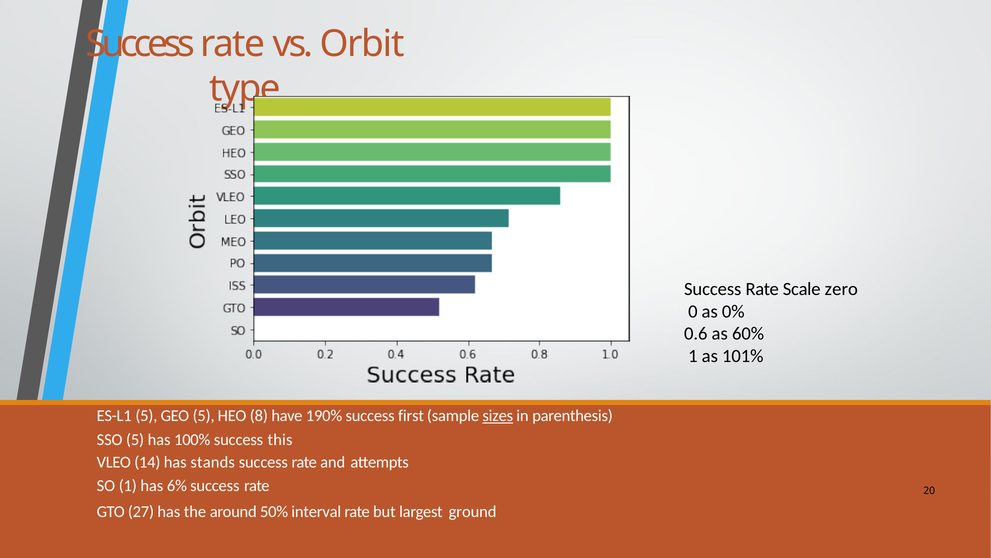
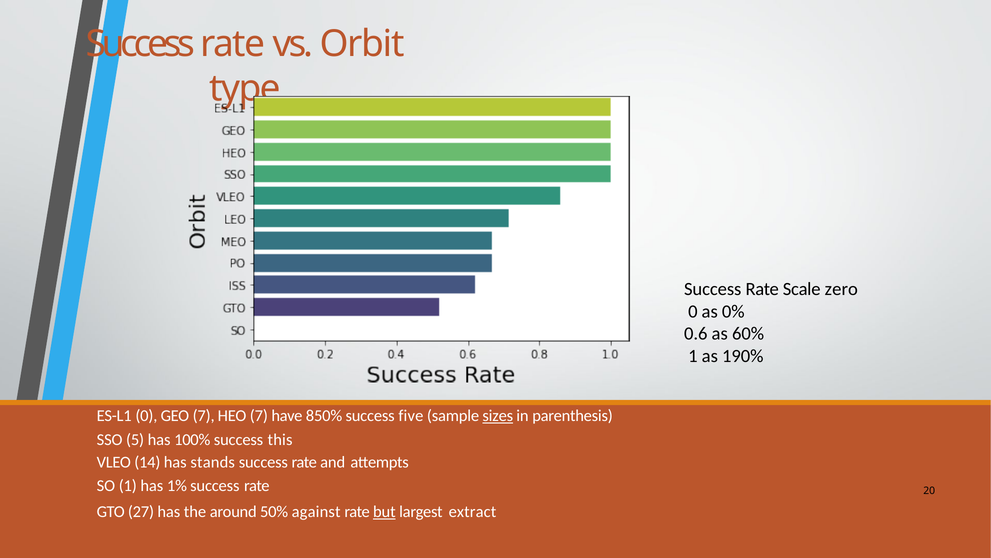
101%: 101% -> 190% (743, 356)
ES-L1 5: 5 -> 0 (146, 416)
GEO 5: 5 -> 7 (204, 416)
HEO 8: 8 -> 7 (259, 416)
190%: 190% -> 850% (324, 416)
first: first -> five (411, 416)
6%: 6% -> 1% (177, 486)
interval: interval -> against (316, 511)
but underline: none -> present (384, 511)
ground: ground -> extract (472, 511)
